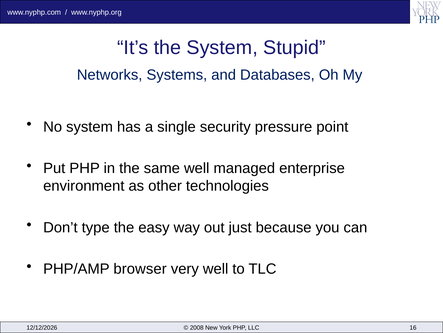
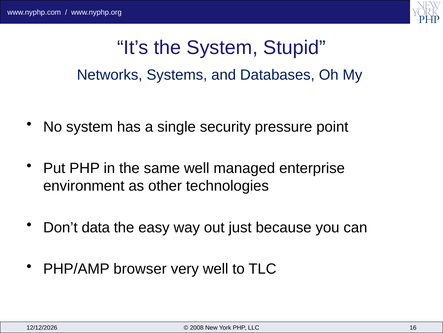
type: type -> data (96, 227)
